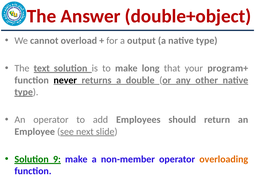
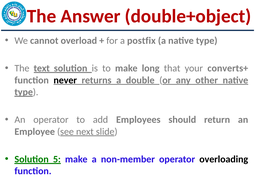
output: output -> postfix (141, 41)
program+: program+ -> converts+ (228, 68)
9: 9 -> 5 (57, 159)
overloading colour: orange -> black (224, 159)
